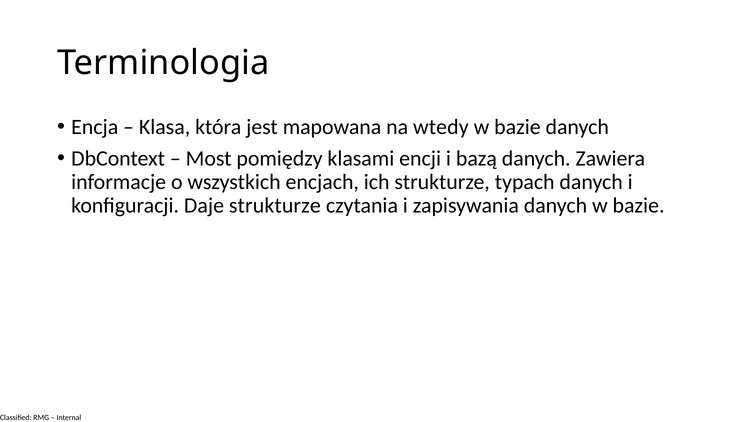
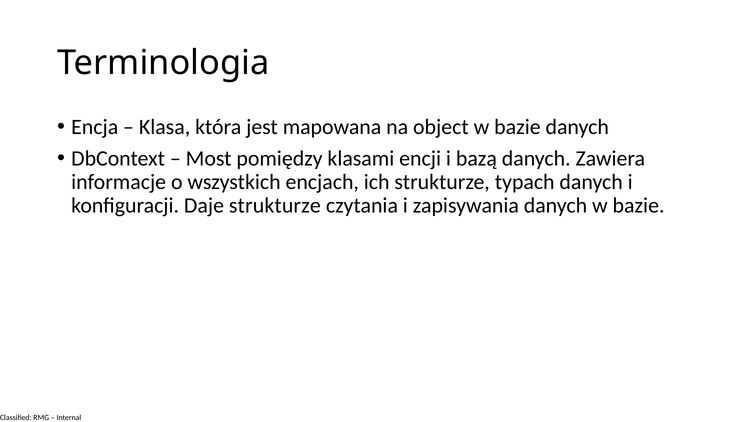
wtedy: wtedy -> object (441, 127)
